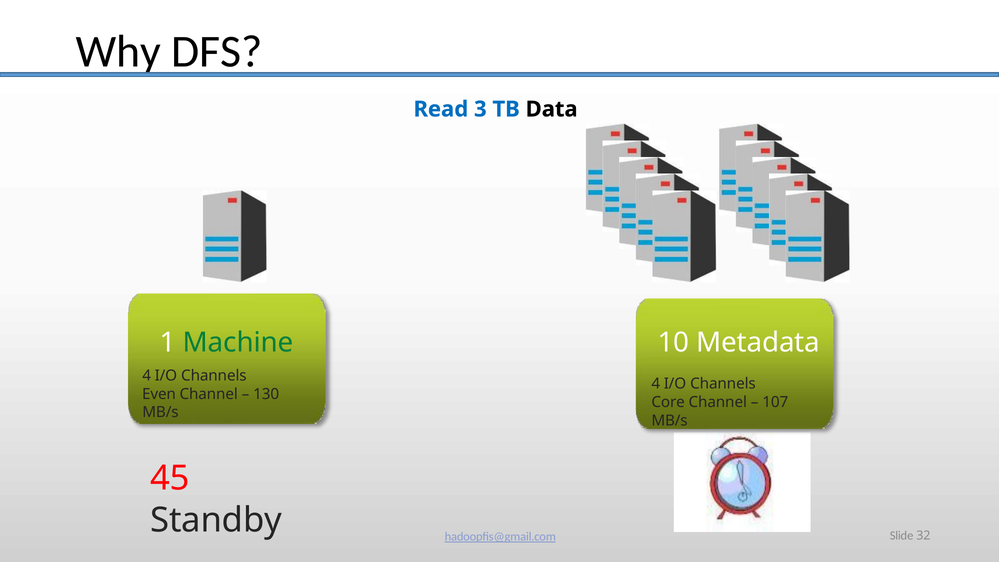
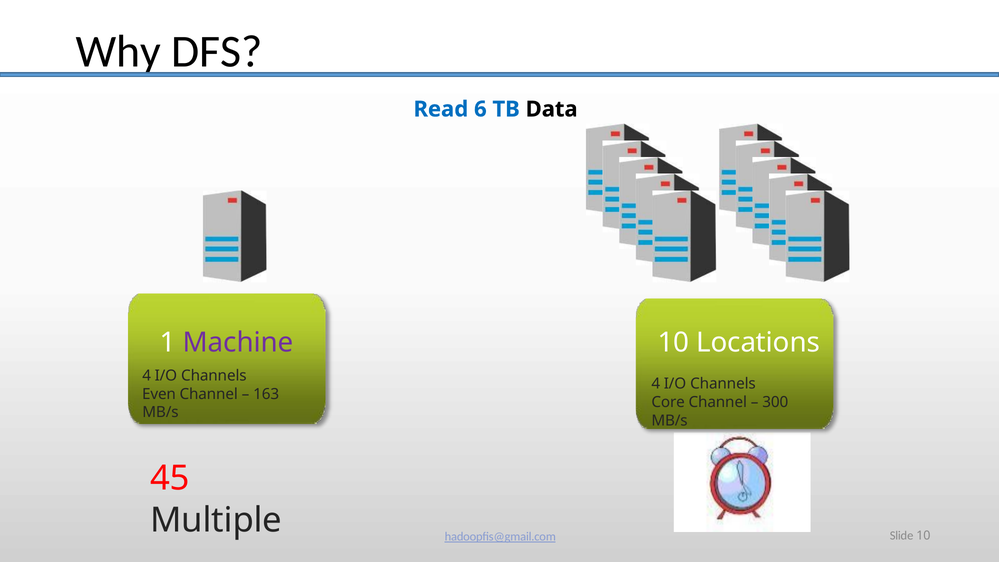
3: 3 -> 6 (480, 109)
Metadata: Metadata -> Locations (758, 342)
Machine colour: green -> purple (238, 342)
130: 130 -> 163 (266, 394)
107: 107 -> 300 (775, 402)
Standby: Standby -> Multiple (216, 520)
Slide 32: 32 -> 10 (923, 536)
